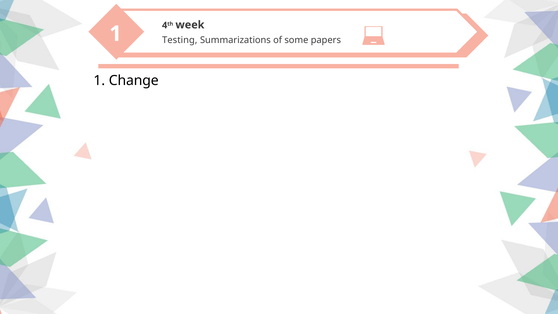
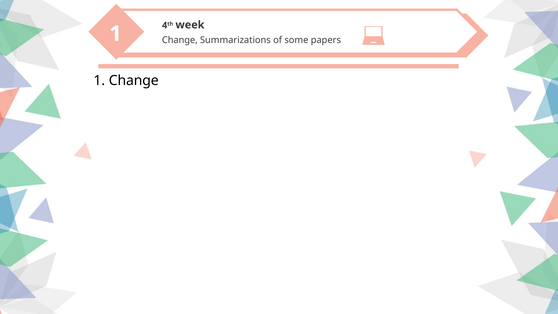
Testing: Testing -> Change (180, 40)
